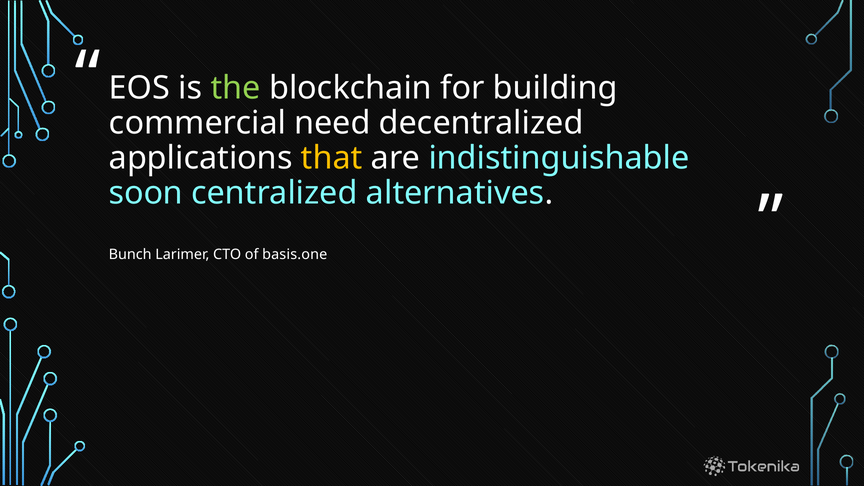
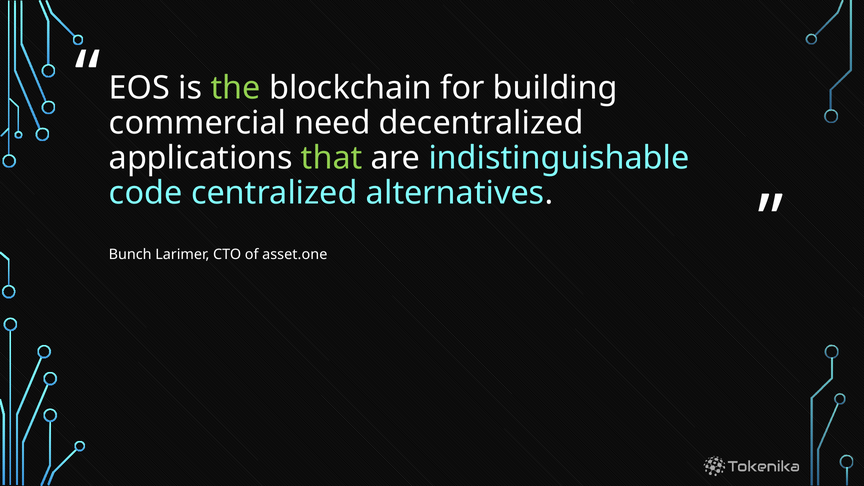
that colour: yellow -> light green (332, 158)
soon: soon -> code (146, 193)
basis.one: basis.one -> asset.one (295, 254)
